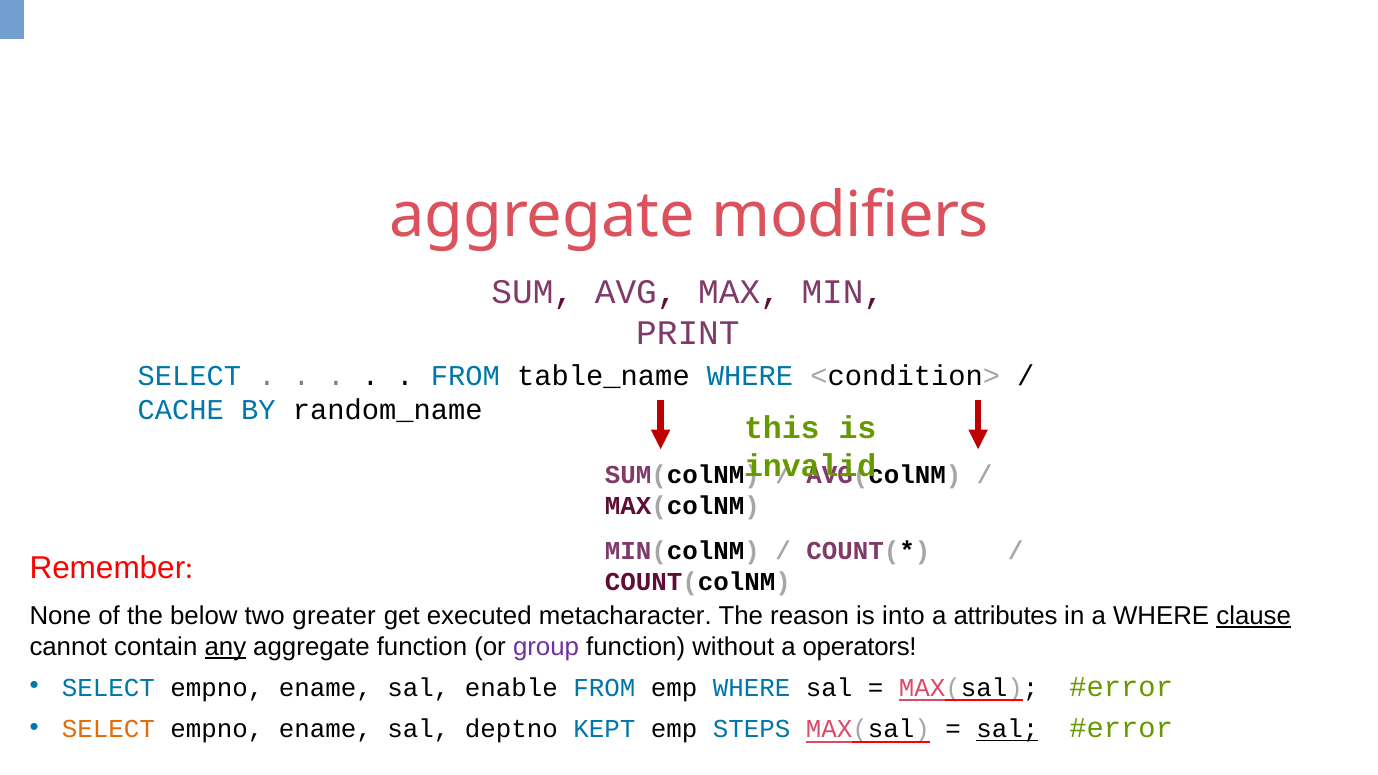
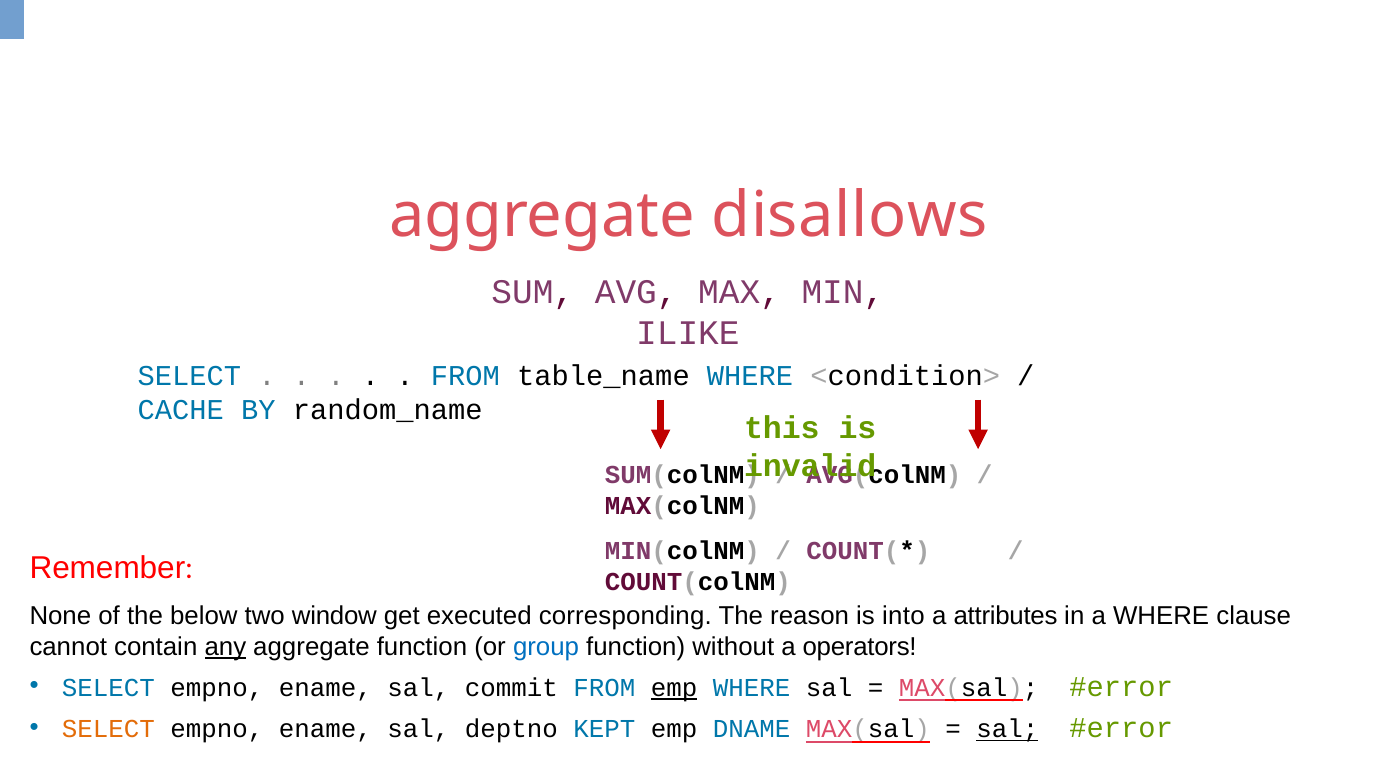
modifiers: modifiers -> disallows (850, 215)
PRINT: PRINT -> ILIKE (688, 333)
greater: greater -> window (334, 616)
metacharacter: metacharacter -> corresponding (625, 616)
clause underline: present -> none (1254, 616)
group colour: purple -> blue (546, 647)
enable: enable -> commit (511, 688)
emp underline: none -> present (674, 688)
STEPS: STEPS -> DNAME (752, 729)
